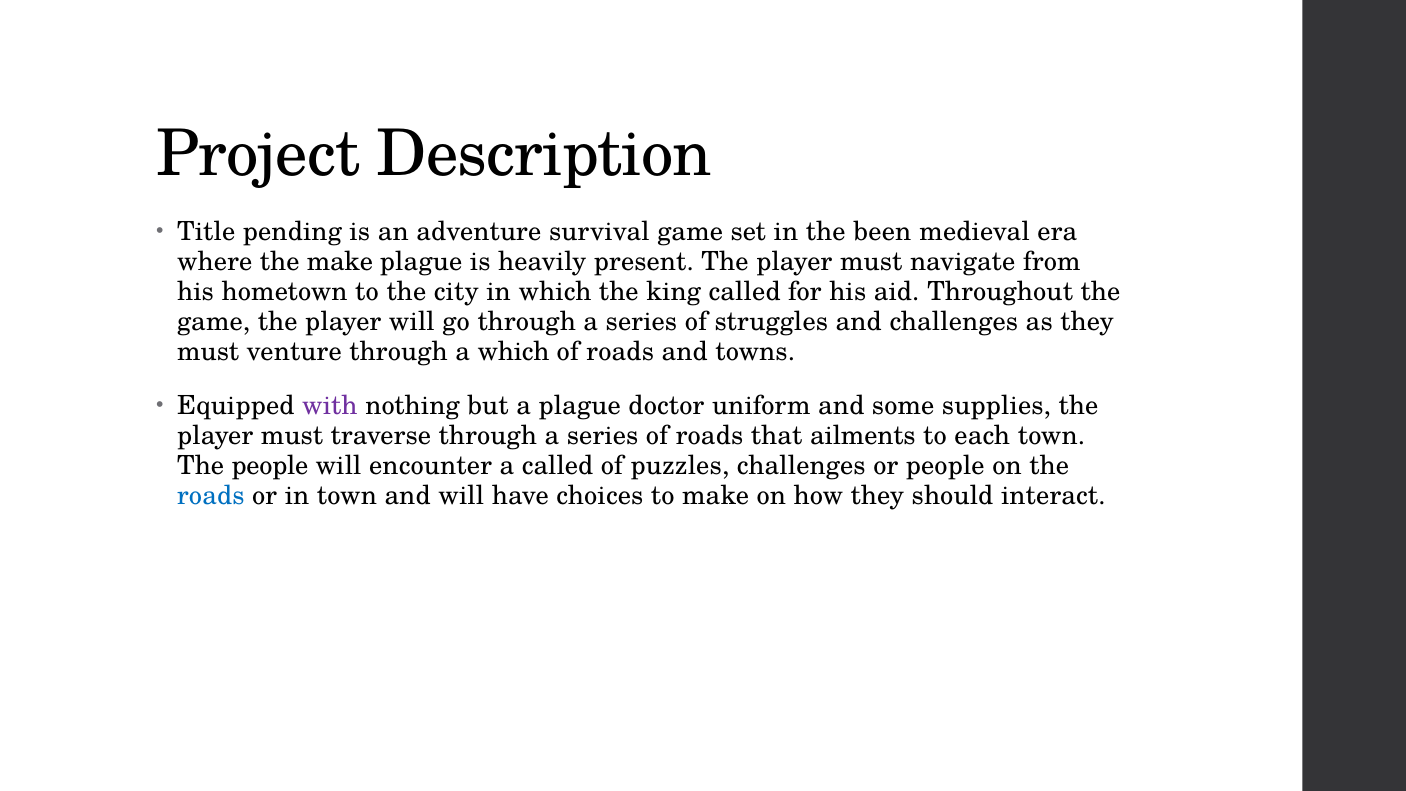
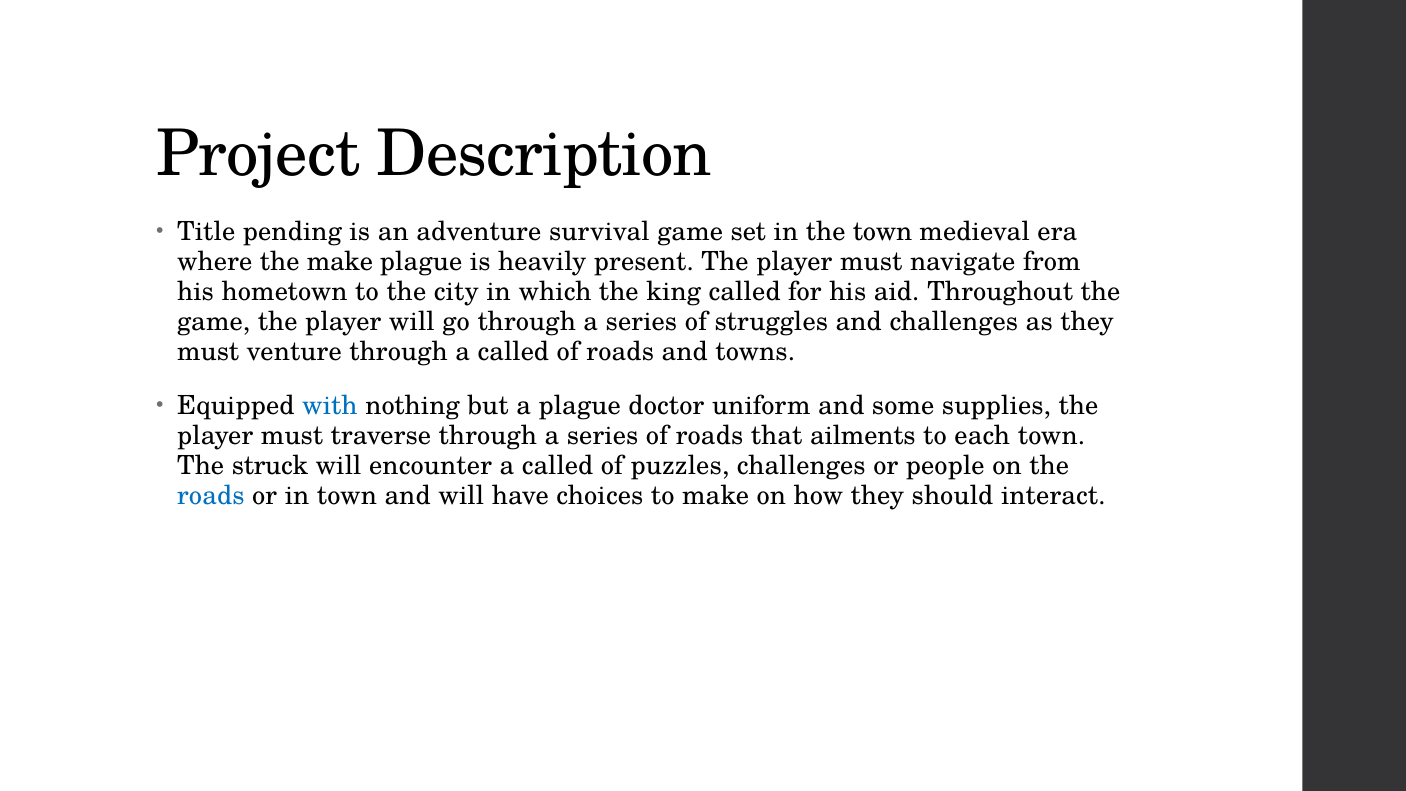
the been: been -> town (883, 232)
through a which: which -> called (513, 352)
with colour: purple -> blue (330, 405)
The people: people -> struck (270, 465)
